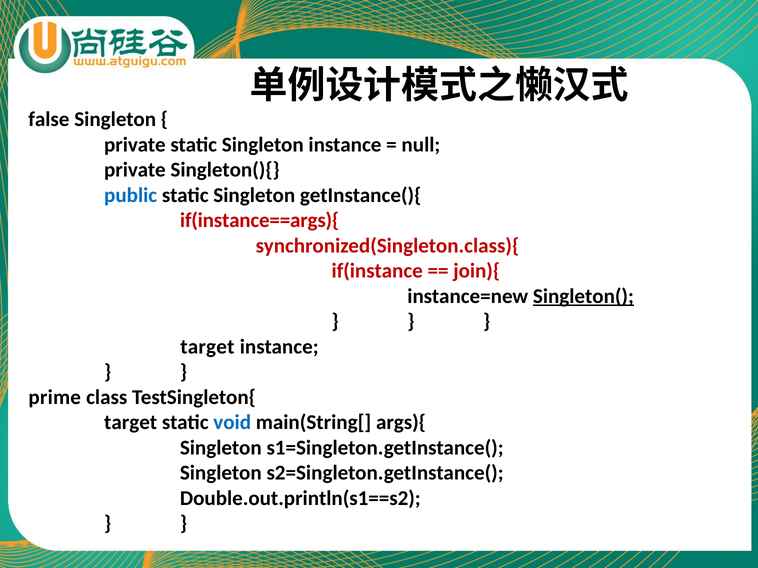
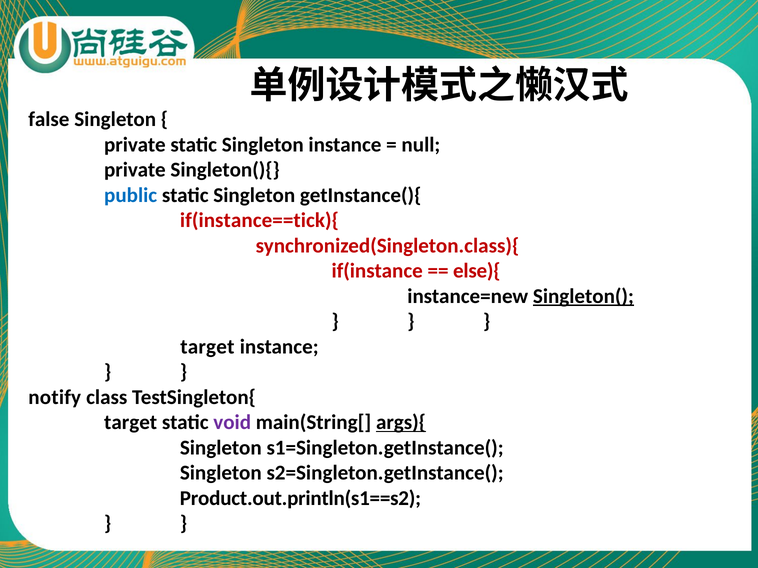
if(instance==args){: if(instance==args){ -> if(instance==tick){ (259, 221)
join){: join){ -> else){ (477, 271)
prime: prime -> notify (55, 397)
void colour: blue -> purple (232, 423)
args){ underline: none -> present (401, 423)
Double.out.println(s1==s2: Double.out.println(s1==s2 -> Product.out.println(s1==s2 (300, 499)
